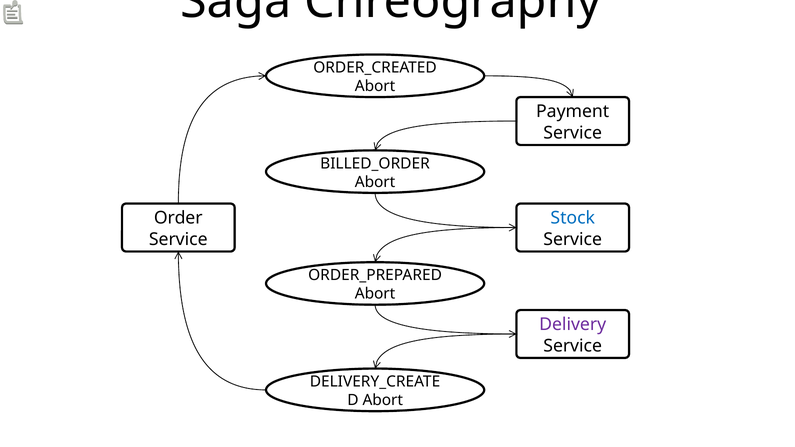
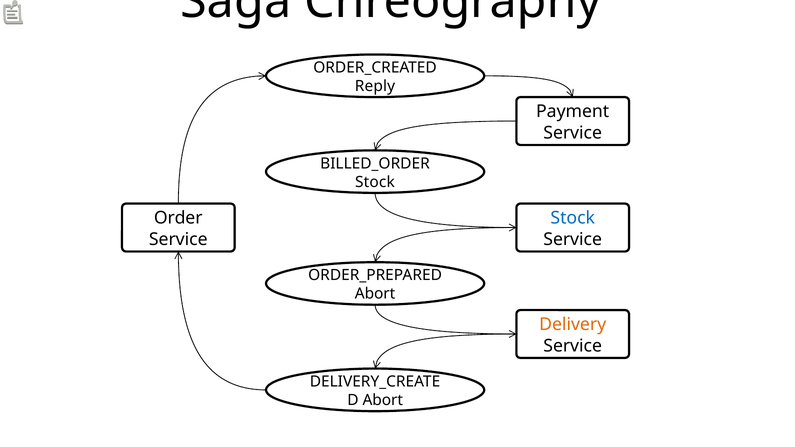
Abort: Abort -> Reply (375, 86)
Abort: Abort -> Stock (375, 182)
Delivery colour: purple -> orange (573, 325)
